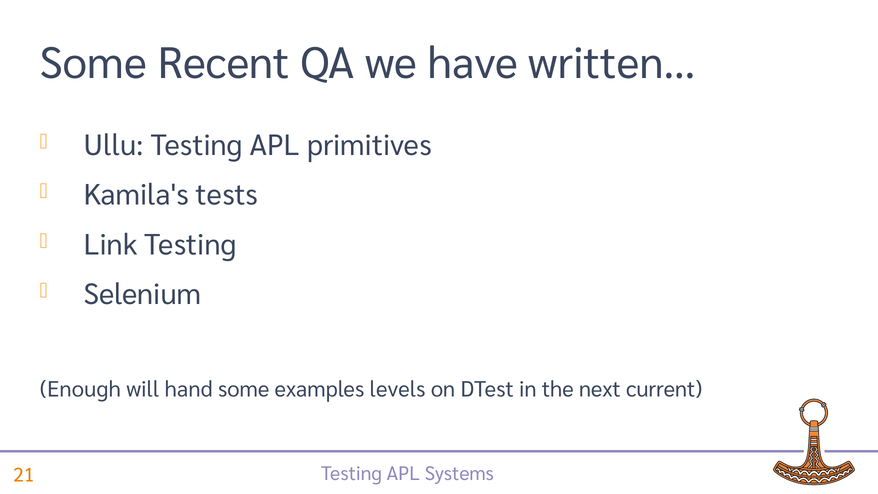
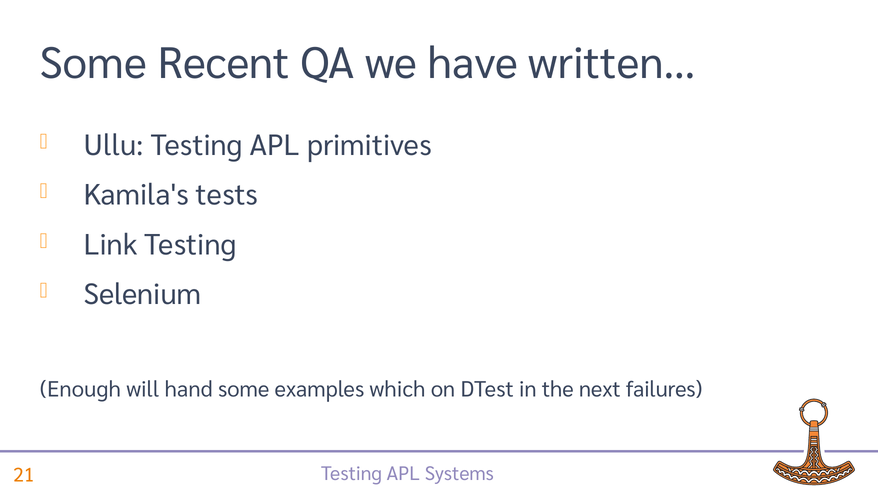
levels: levels -> which (397, 389)
current: current -> failures (664, 389)
